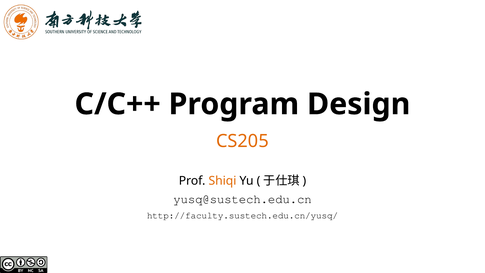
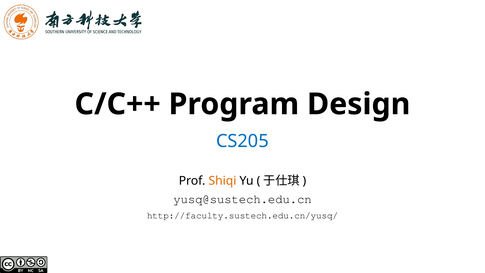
CS205 colour: orange -> blue (242, 141)
